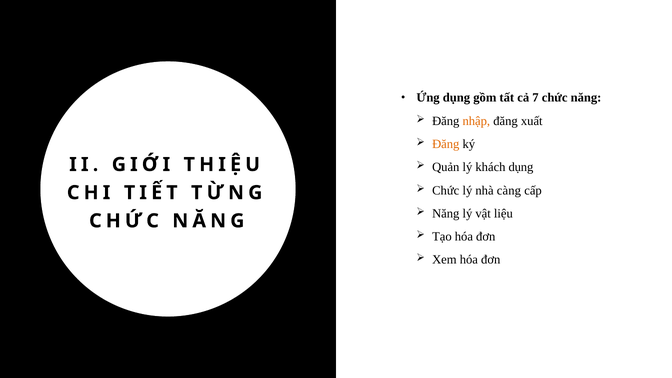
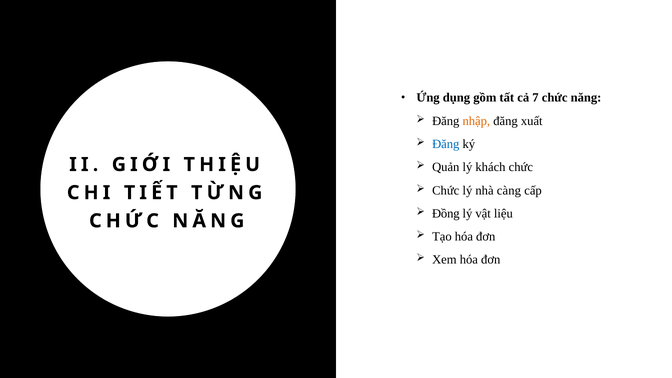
Đăng colour: orange -> blue (446, 144)
khách dụng: dụng -> chức (521, 167)
Năng: Năng -> Đồng (446, 214)
